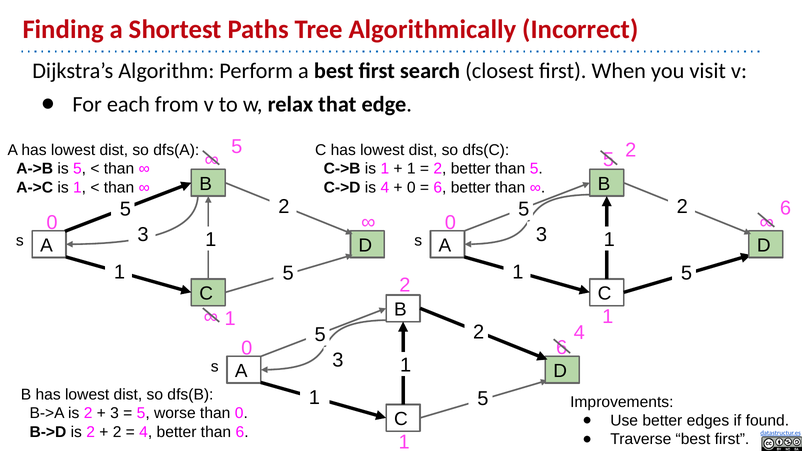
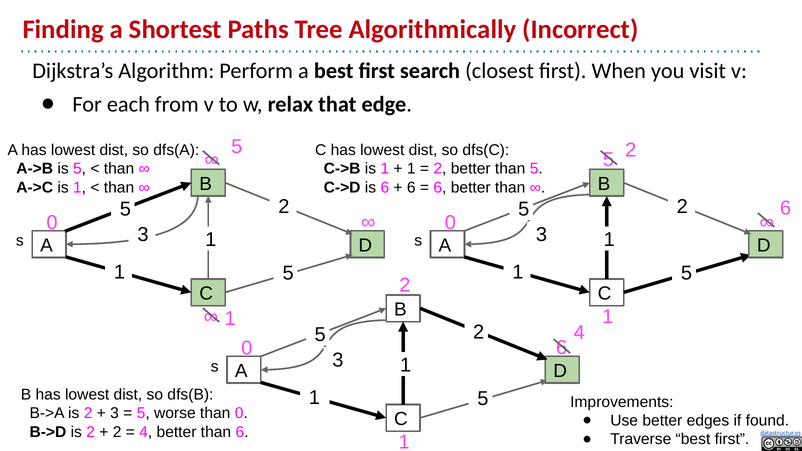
is 4: 4 -> 6 (385, 188)
0: 0 -> 6 (411, 188)
